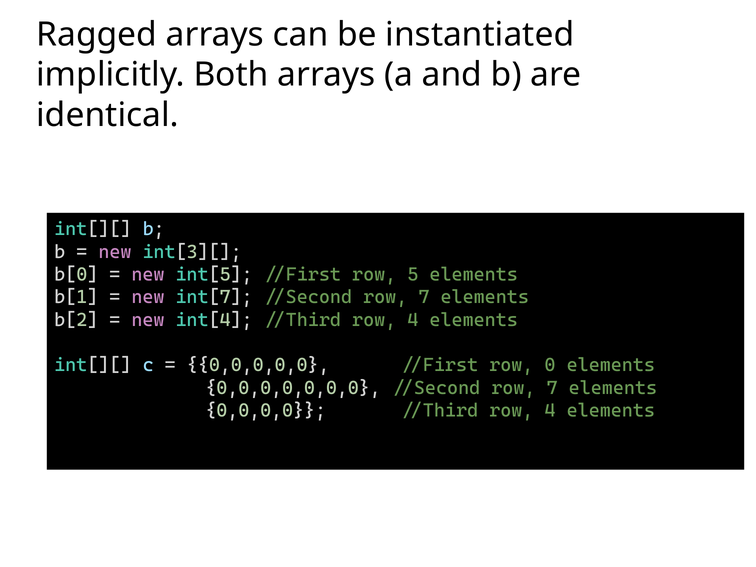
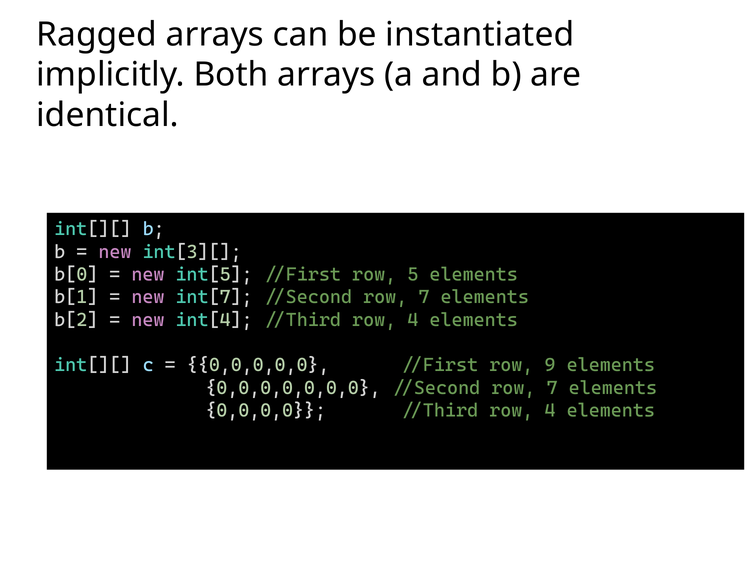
0: 0 -> 9 (550, 365)
